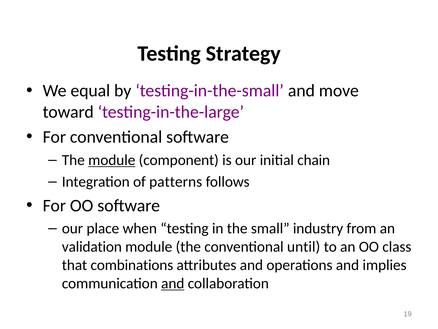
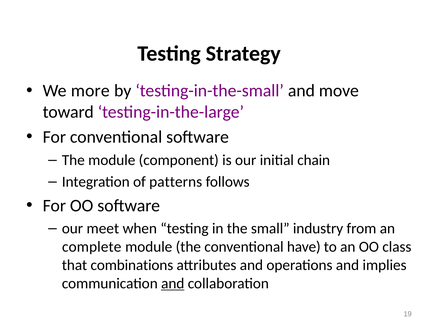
equal: equal -> more (90, 91)
module underline: present -> none (112, 160)
place: place -> meet (103, 228)
validation: validation -> complete (92, 247)
until: until -> have (304, 247)
